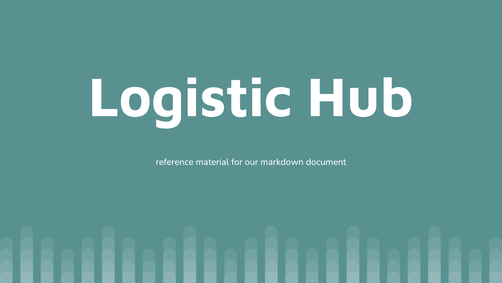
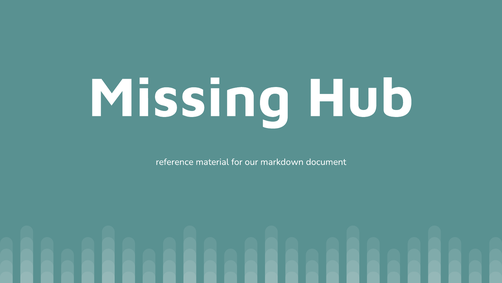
Logistic: Logistic -> Missing (190, 97)
